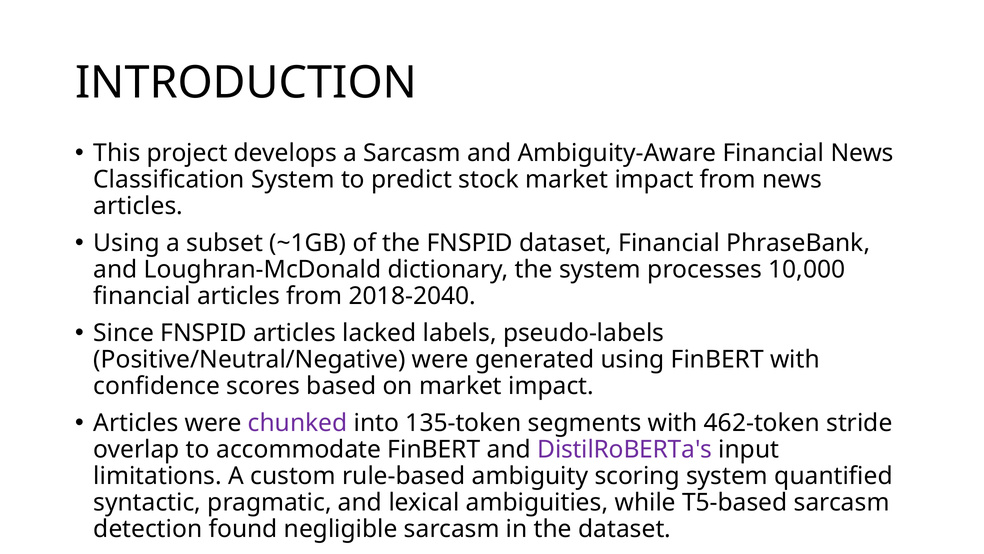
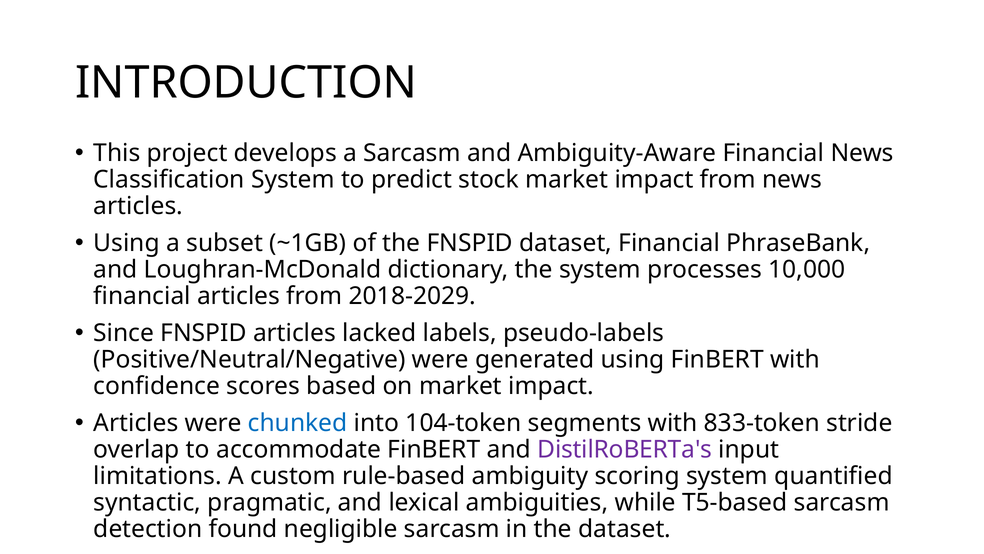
2018-2040: 2018-2040 -> 2018-2029 (412, 296)
chunked colour: purple -> blue (298, 423)
135-token: 135-token -> 104-token (464, 423)
462-token: 462-token -> 833-token (762, 423)
